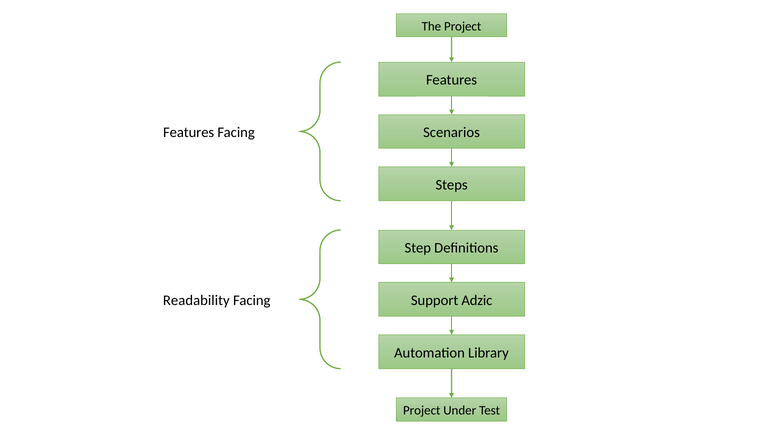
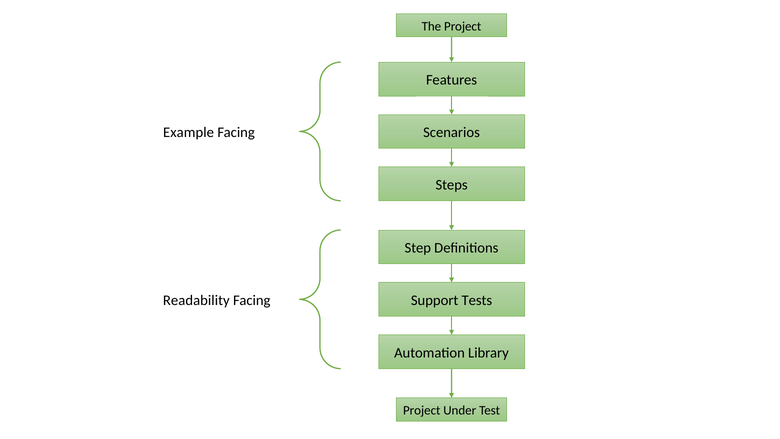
Features: Features -> Example (189, 132)
Adzic: Adzic -> Tests (477, 300)
